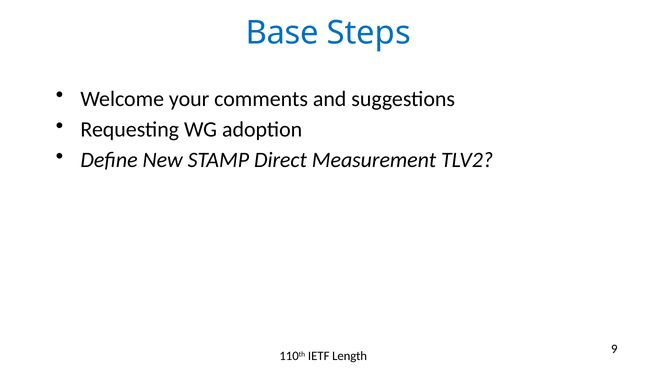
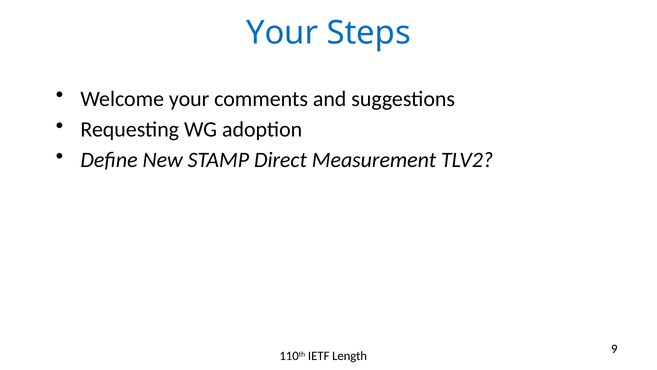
Base: Base -> Your (282, 33)
